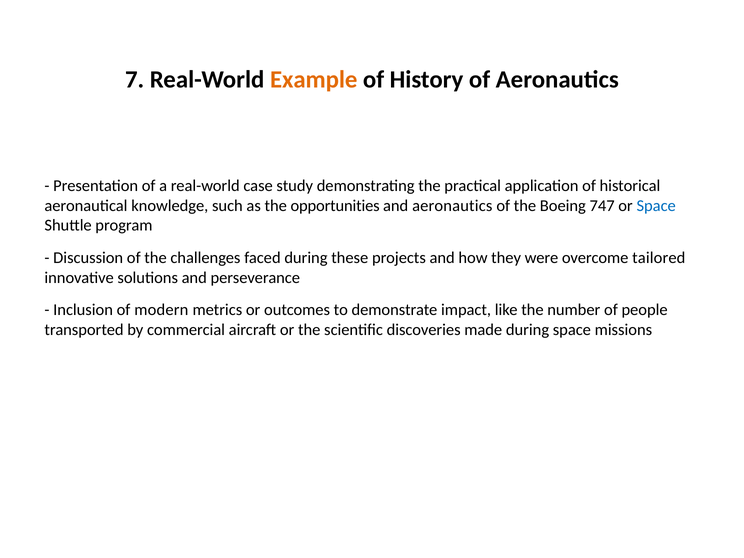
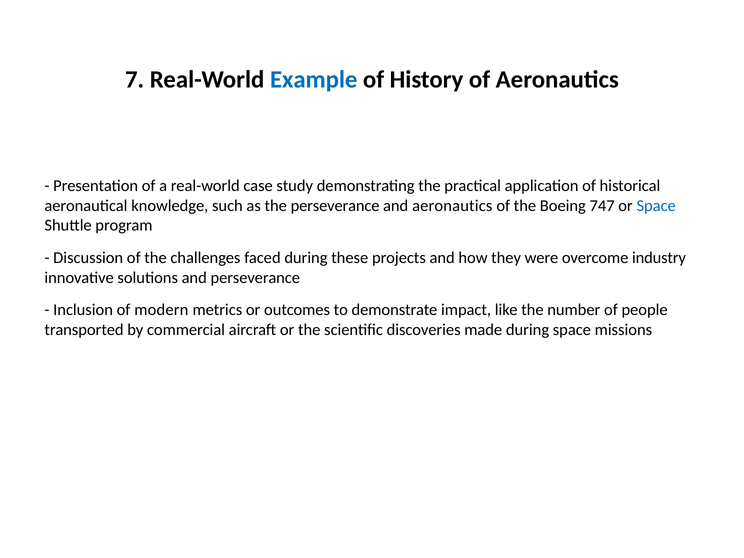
Example colour: orange -> blue (314, 80)
the opportunities: opportunities -> perseverance (335, 206)
tailored: tailored -> industry (659, 258)
